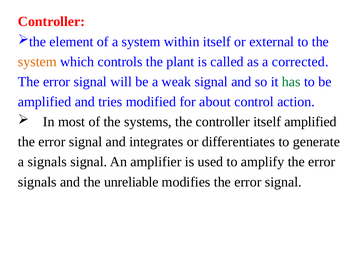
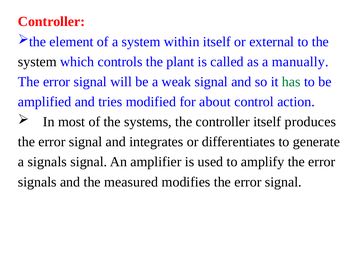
system colour: orange -> black (37, 62)
corrected: corrected -> manually (300, 62)
itself amplified: amplified -> produces (310, 122)
unreliable: unreliable -> measured (131, 182)
